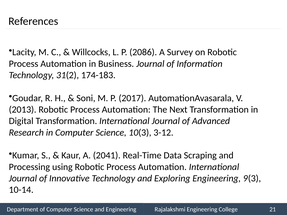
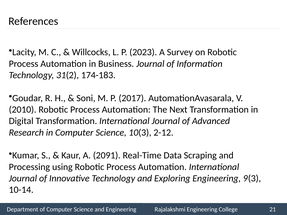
2086: 2086 -> 2023 (143, 52)
2013: 2013 -> 2010 (23, 110)
3-12: 3-12 -> 2-12 (163, 133)
2041: 2041 -> 2091 (107, 156)
